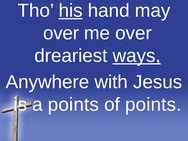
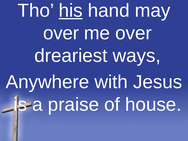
ways underline: present -> none (137, 56)
a points: points -> praise (73, 105)
of points: points -> house (153, 105)
